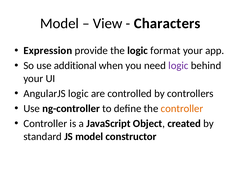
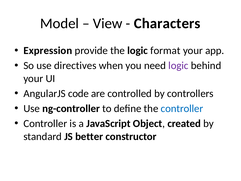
additional: additional -> directives (75, 66)
AngularJS logic: logic -> code (78, 93)
controller colour: orange -> blue (182, 108)
JS model: model -> better (89, 136)
